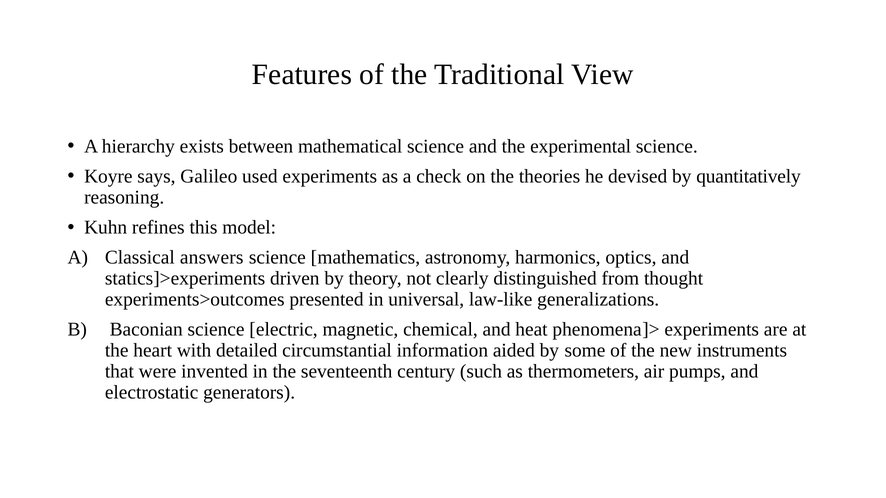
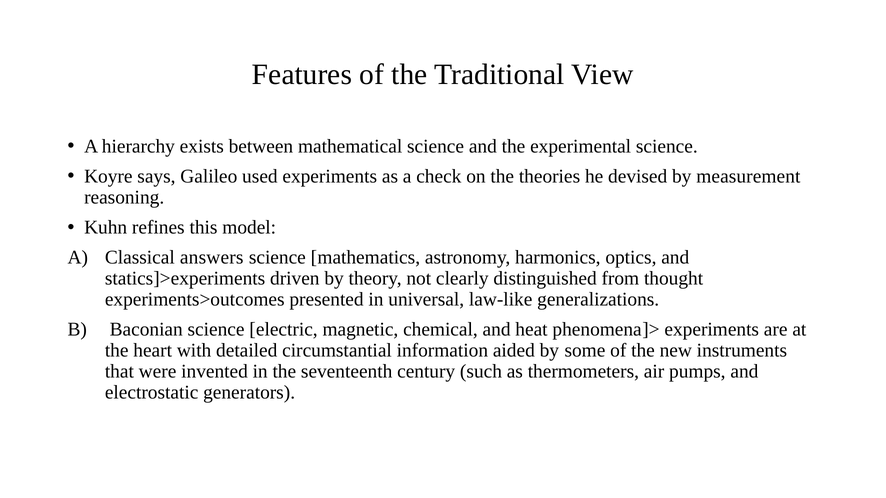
quantitatively: quantitatively -> measurement (748, 176)
